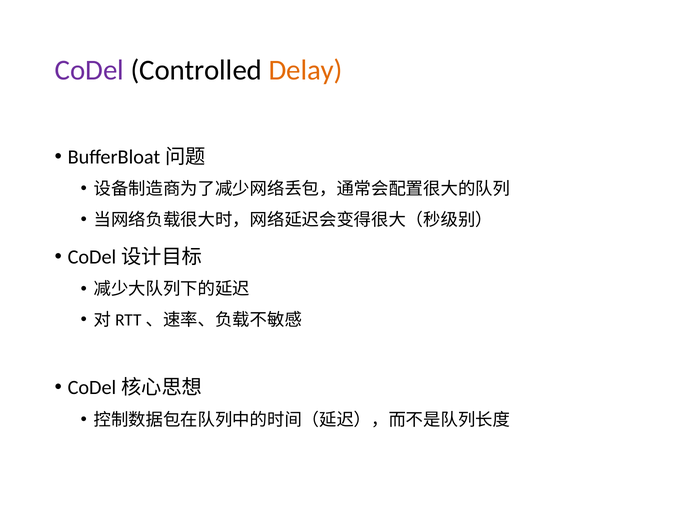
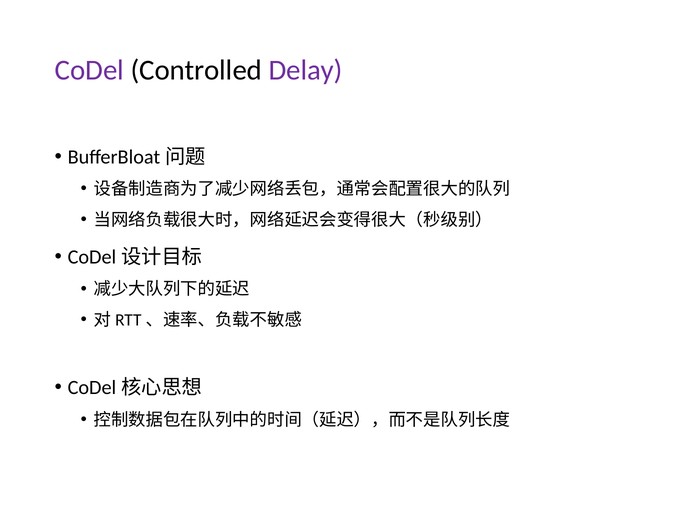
Delay colour: orange -> purple (306, 70)
